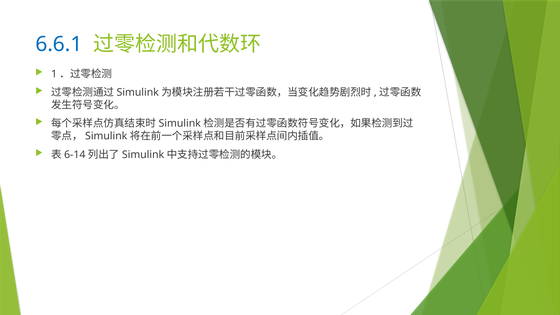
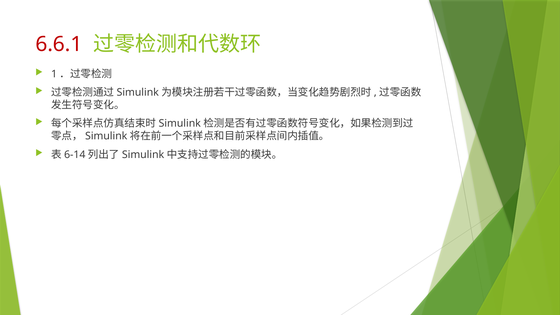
6.6.1 colour: blue -> red (59, 44)
